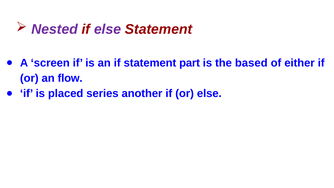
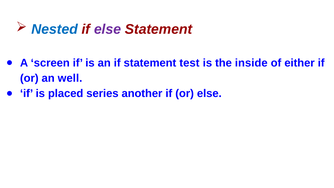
Nested colour: purple -> blue (55, 29)
part: part -> test (189, 63)
based: based -> inside (251, 63)
flow: flow -> well (70, 78)
